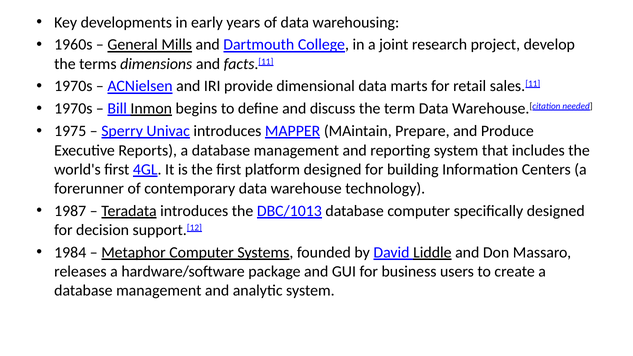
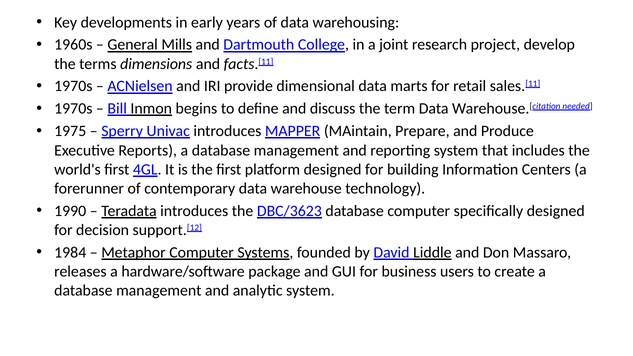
1987: 1987 -> 1990 (70, 211)
DBC/1013: DBC/1013 -> DBC/3623 (289, 211)
